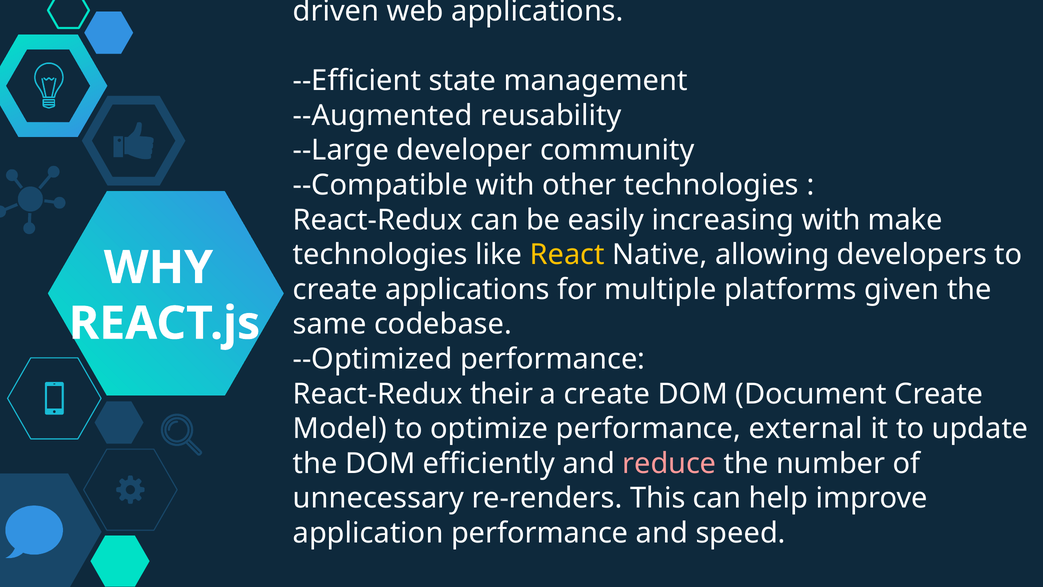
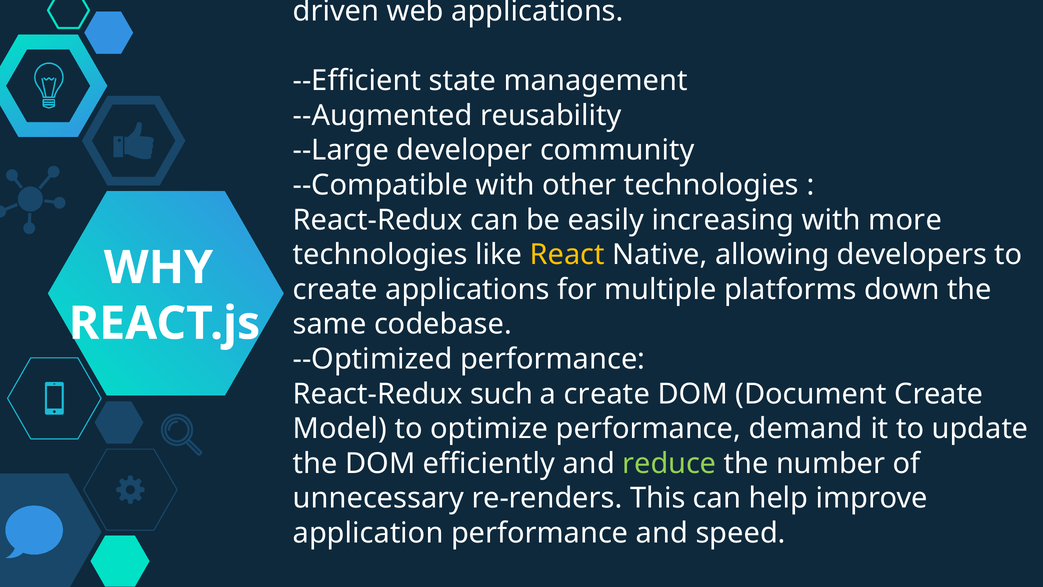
make: make -> more (905, 220)
given: given -> down (902, 289)
their: their -> such (502, 394)
external: external -> demand (806, 429)
reduce colour: pink -> light green (669, 463)
